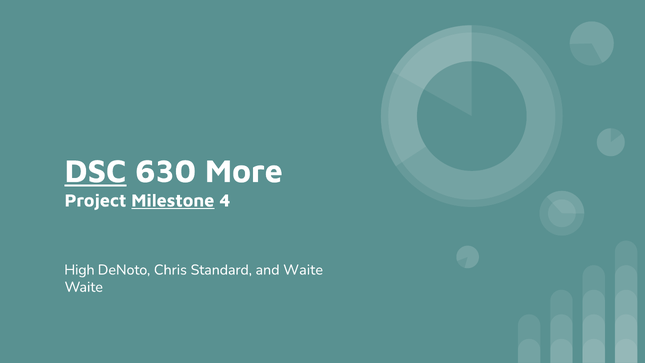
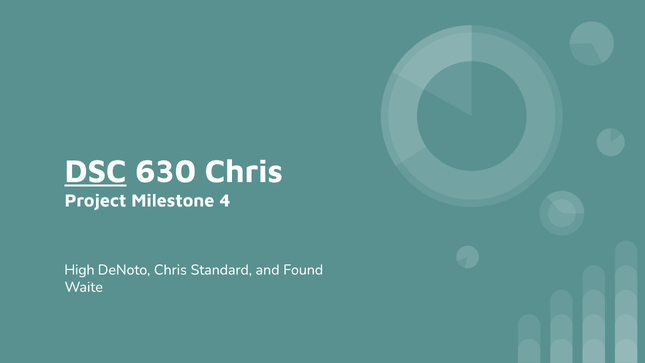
630 More: More -> Chris (244, 171)
Milestone underline: present -> none (173, 200)
and Waite: Waite -> Found (303, 270)
